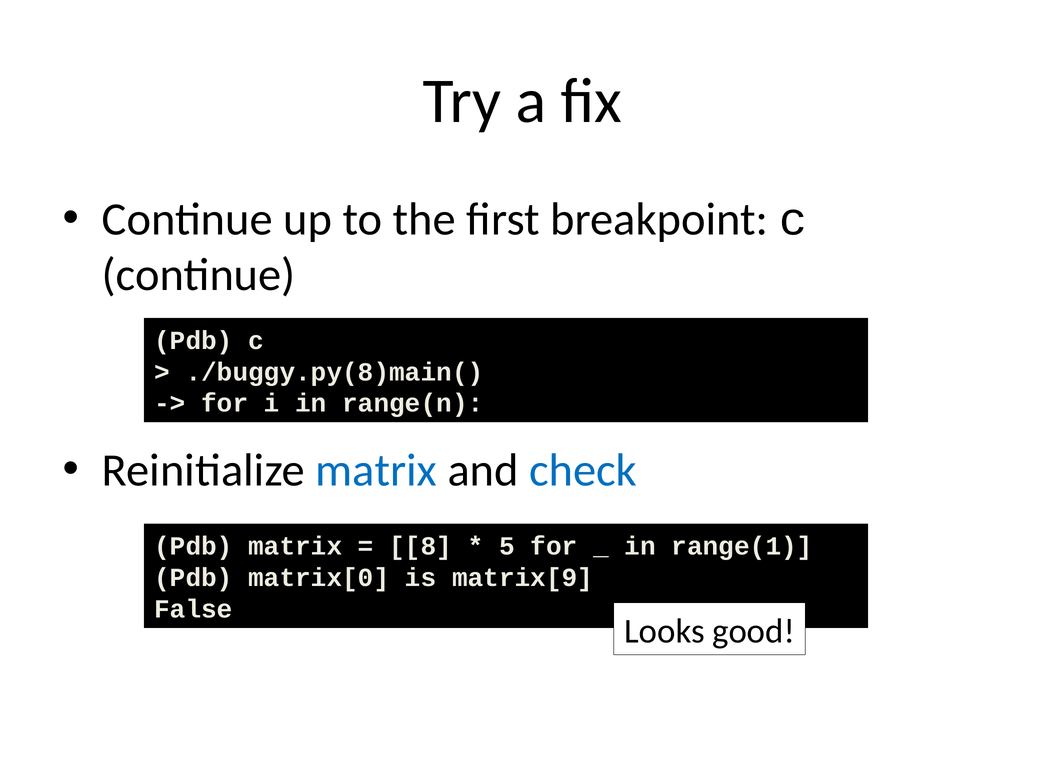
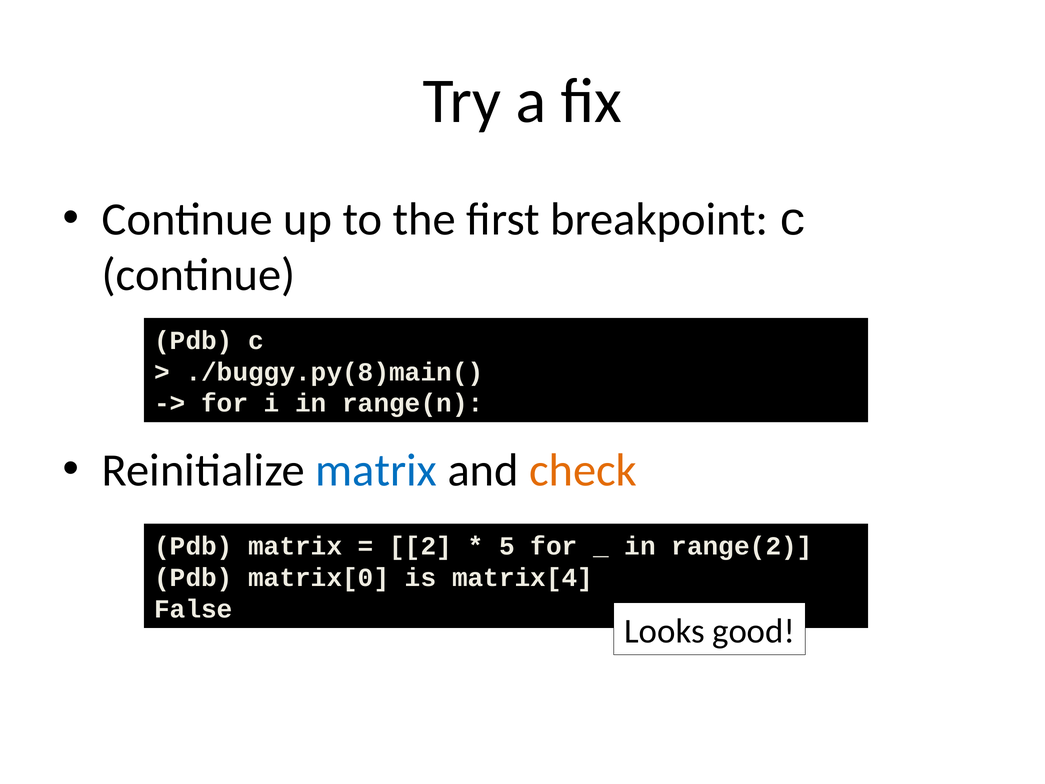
check colour: blue -> orange (583, 470)
8: 8 -> 2 (421, 546)
range(1: range(1 -> range(2 (742, 546)
matrix[9: matrix[9 -> matrix[4 (523, 577)
